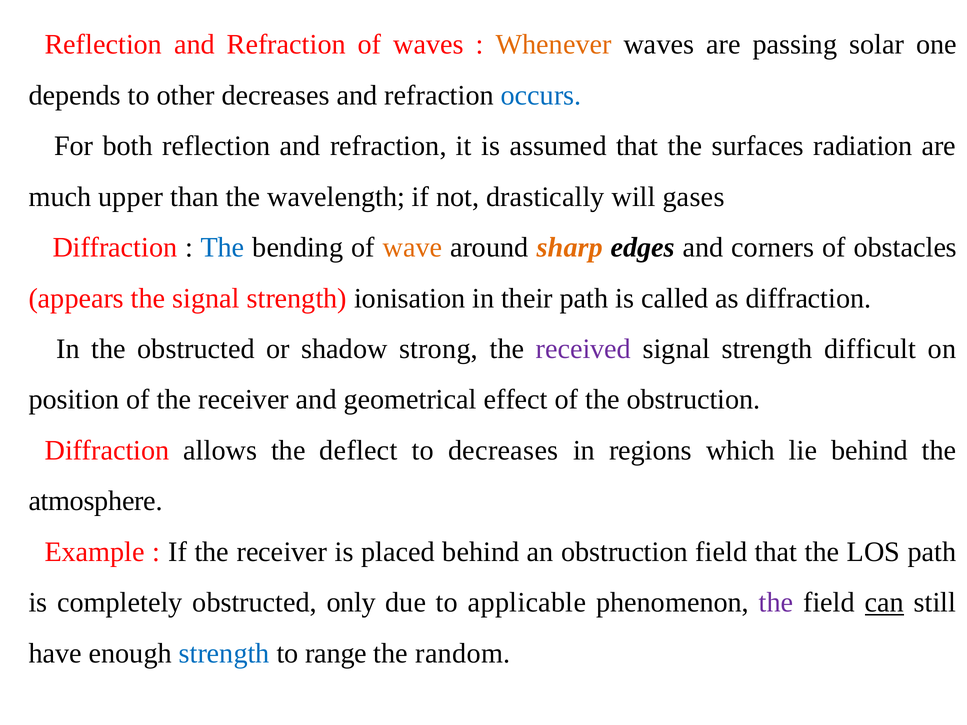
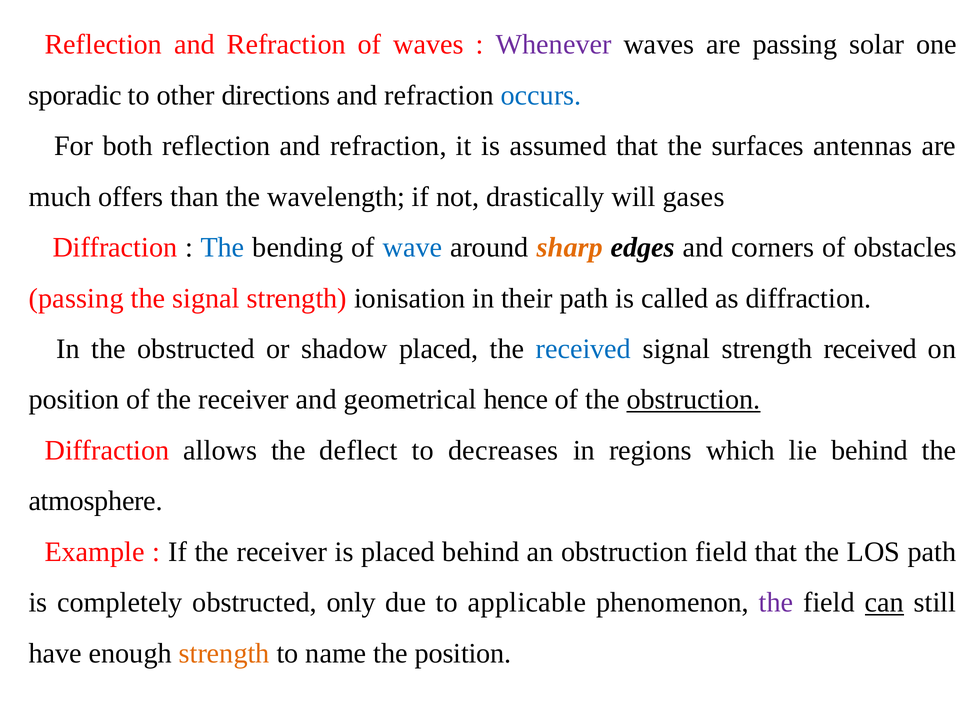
Whenever colour: orange -> purple (554, 45)
depends: depends -> sporadic (75, 95)
other decreases: decreases -> directions (276, 95)
radiation: radiation -> antennas (863, 146)
upper: upper -> offers (131, 197)
wave colour: orange -> blue (412, 248)
appears: appears -> passing (76, 298)
shadow strong: strong -> placed (439, 349)
received colour: purple -> blue (583, 349)
strength difficult: difficult -> received (870, 349)
effect: effect -> hence (516, 400)
obstruction underline: none -> present (694, 400)
strength colour: blue -> orange (224, 654)
range: range -> name (336, 654)
the random: random -> position (463, 654)
